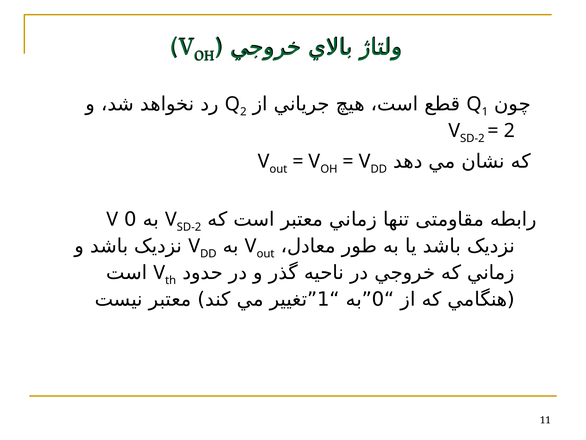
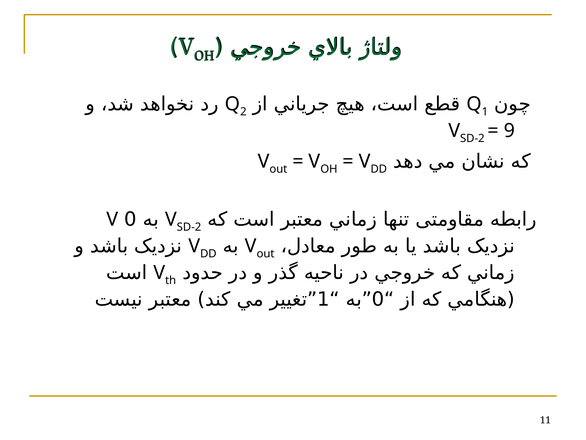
2: 2 -> 9 (509, 131)
